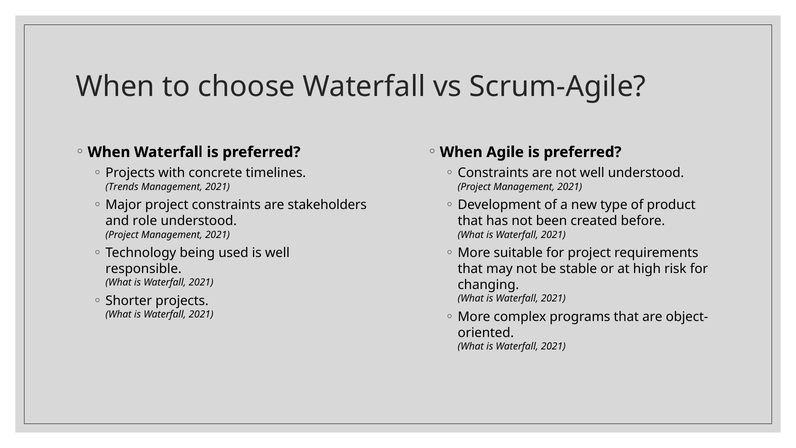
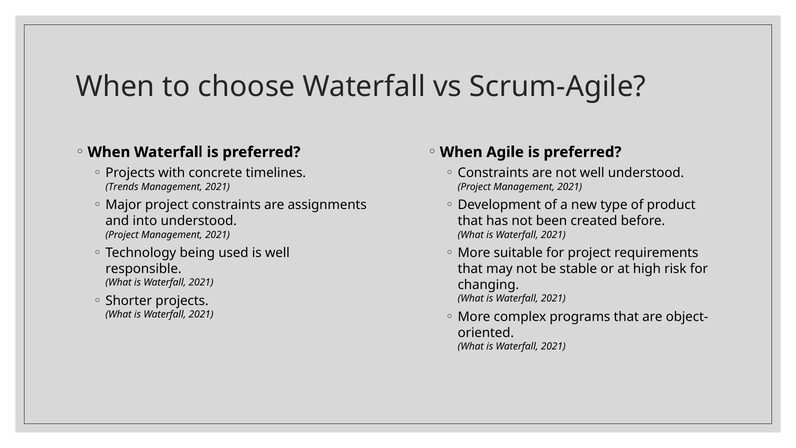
stakeholders: stakeholders -> assignments (327, 205)
role: role -> into (145, 221)
